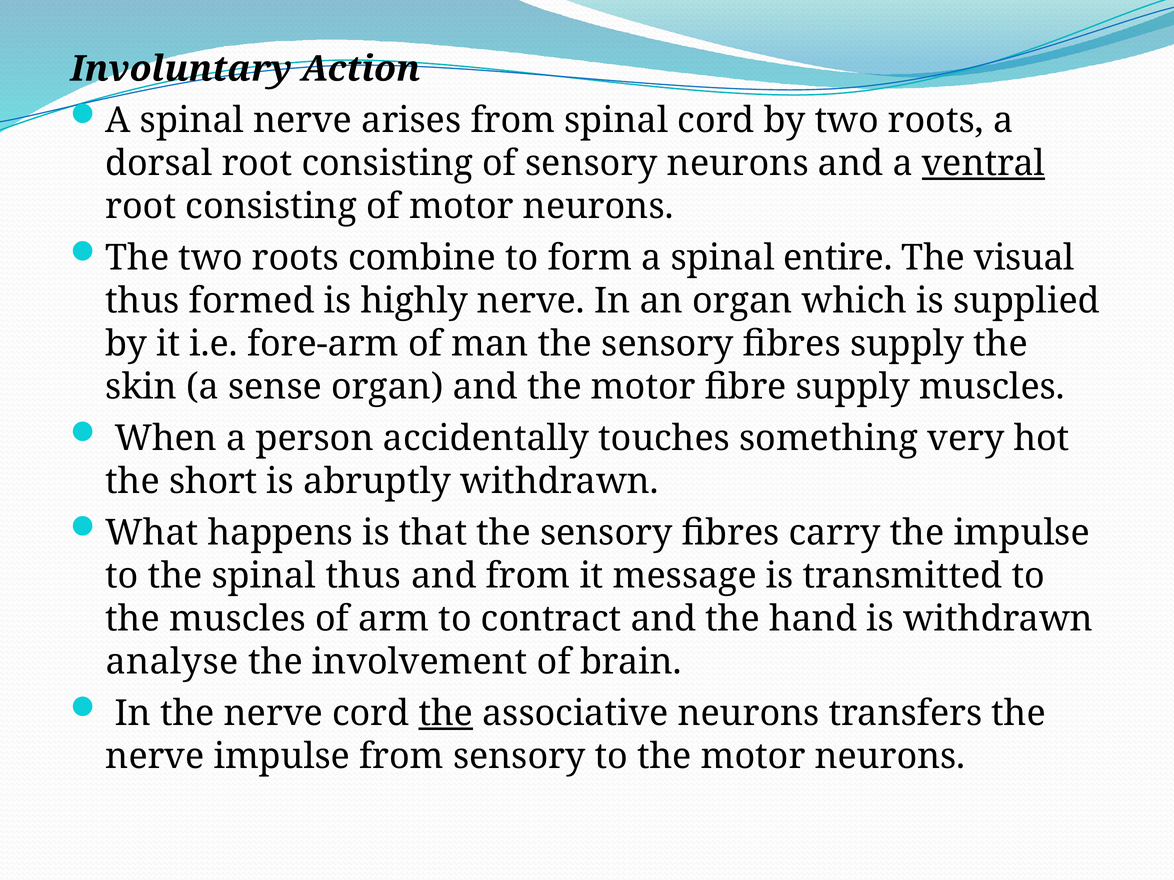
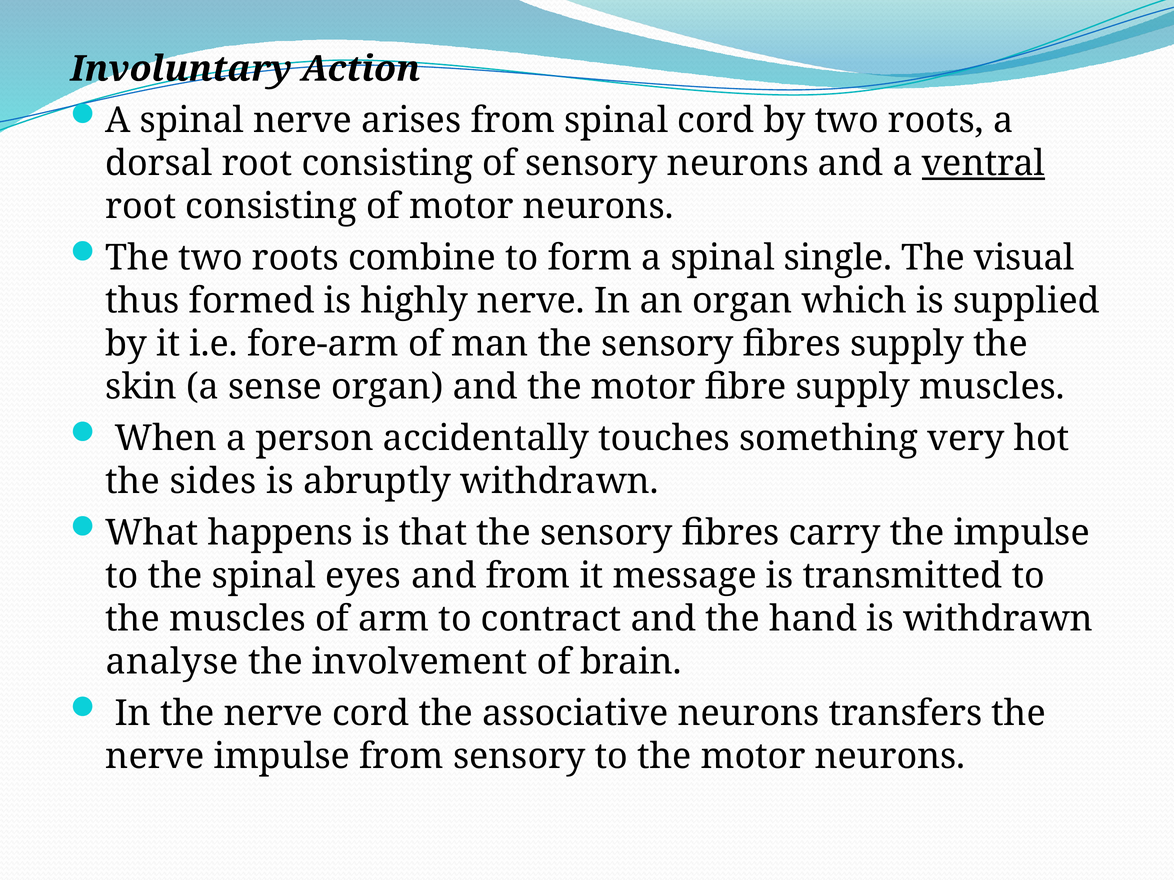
entire: entire -> single (838, 258)
short: short -> sides (213, 482)
spinal thus: thus -> eyes (363, 576)
the underline: present -> none (446, 714)
